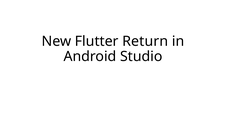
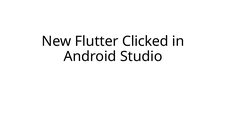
Return: Return -> Clicked (145, 41)
